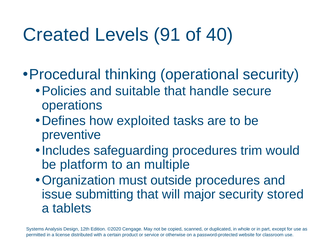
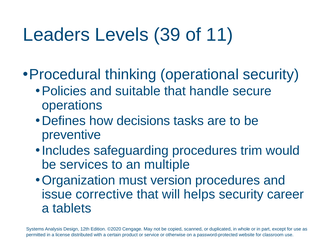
Created: Created -> Leaders (56, 35)
91: 91 -> 39 (167, 35)
40: 40 -> 11 (220, 35)
exploited: exploited -> decisions (143, 121)
platform: platform -> services (84, 165)
outside: outside -> version (171, 181)
submitting: submitting -> corrective (104, 195)
major: major -> helps (199, 195)
stored: stored -> career (285, 195)
